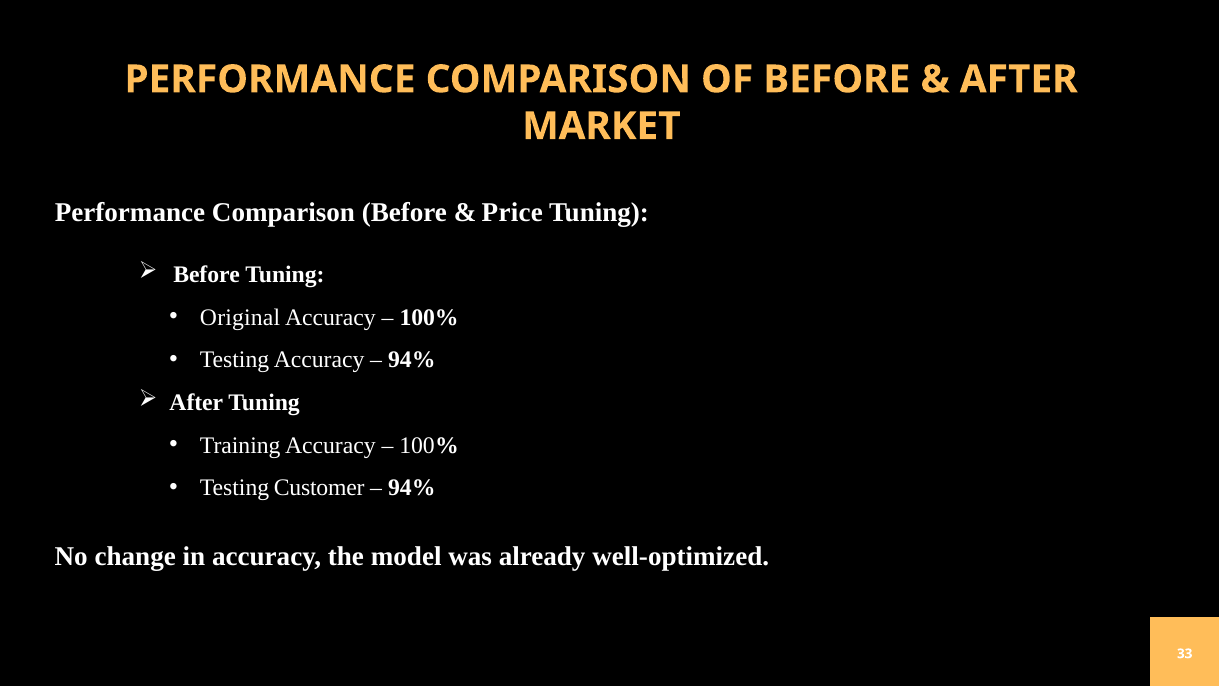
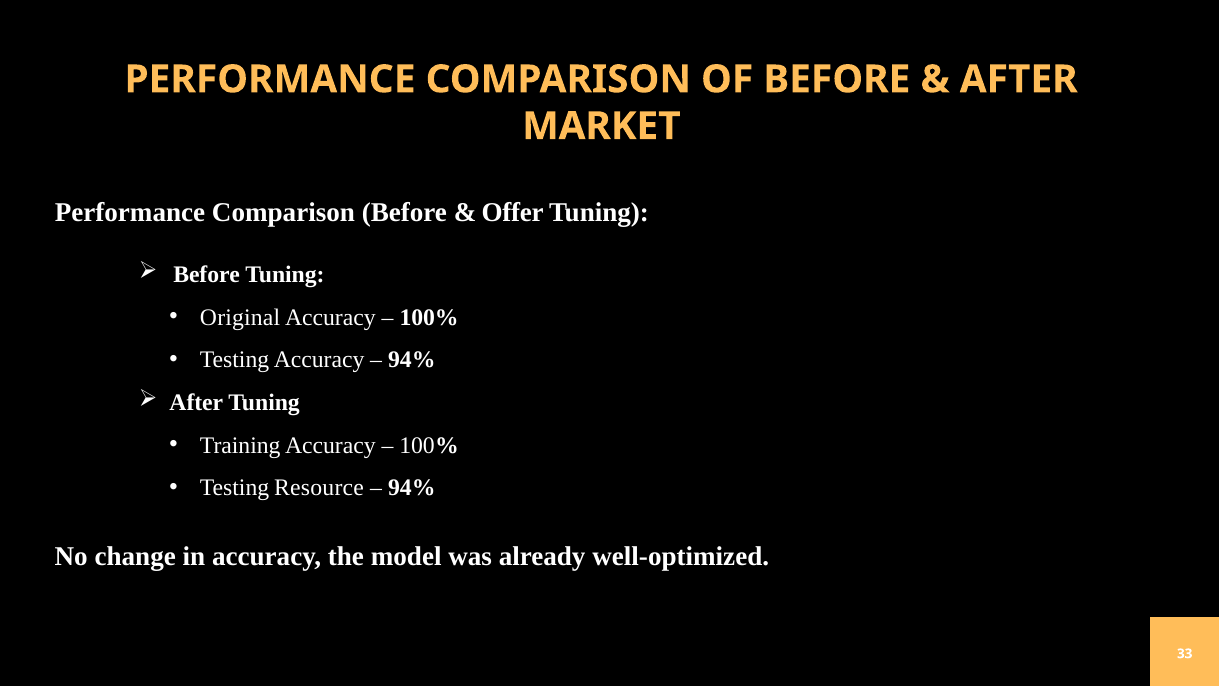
Price: Price -> Offer (513, 213)
Customer: Customer -> Resource (319, 488)
